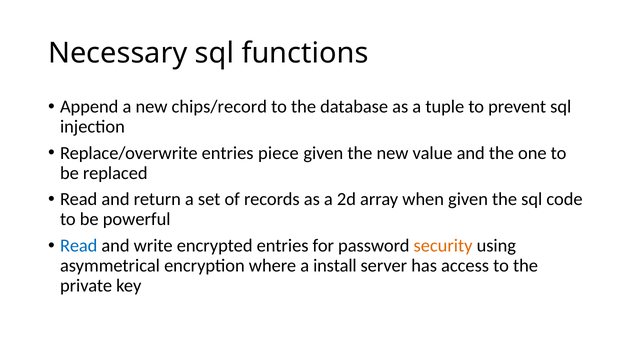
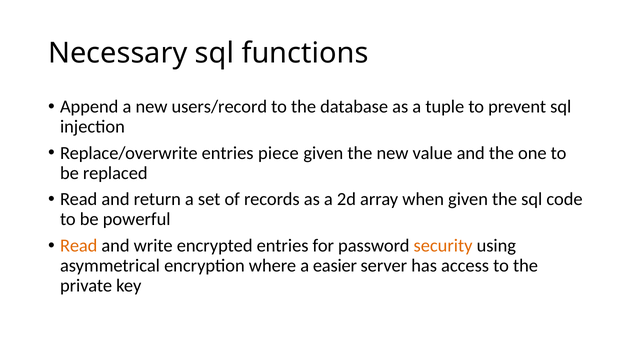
chips/record: chips/record -> users/record (219, 107)
Read colour: blue -> orange (79, 246)
install: install -> easier (335, 266)
